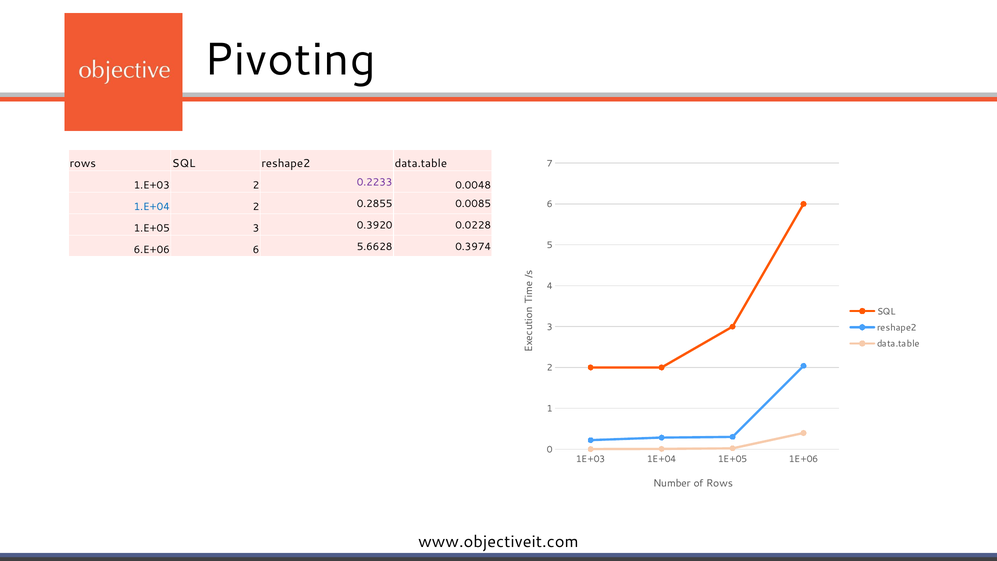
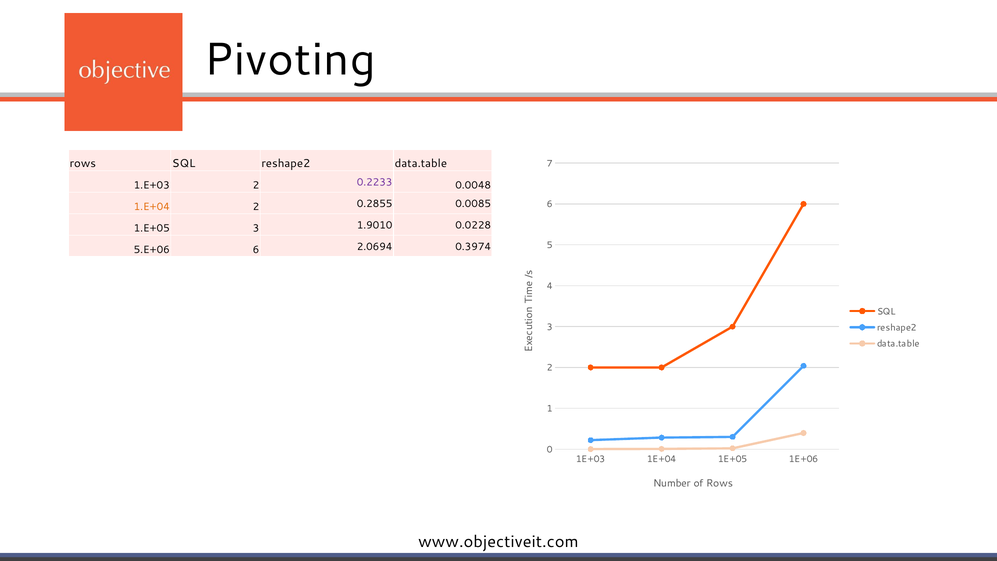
1.E+04 colour: blue -> orange (152, 207)
0.3920: 0.3920 -> 1.9010 (375, 225)
6.E+06: 6.E+06 -> 5.E+06 (152, 250)
5.6628: 5.6628 -> 2.0694 (375, 247)
